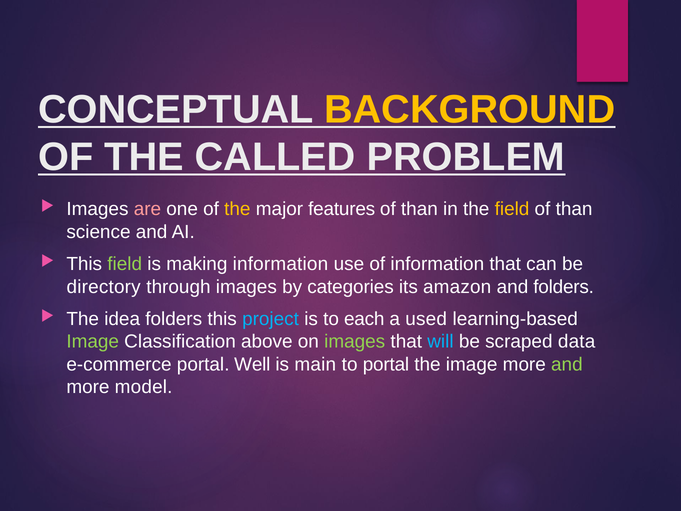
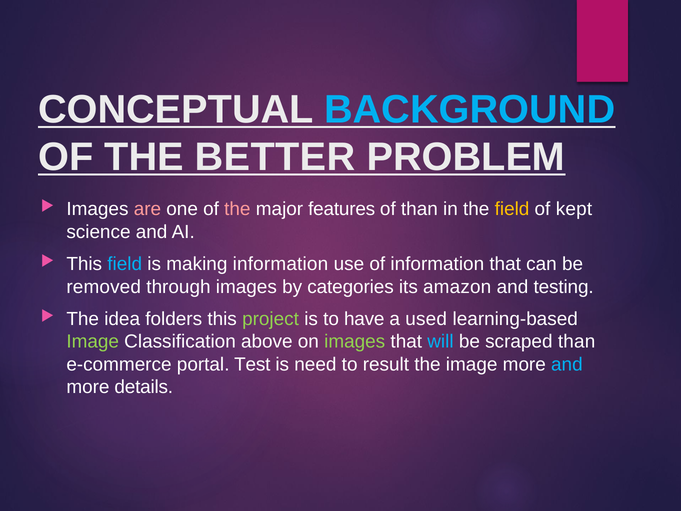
BACKGROUND colour: yellow -> light blue (470, 109)
CALLED: CALLED -> BETTER (275, 157)
the colour: yellow -> pink (237, 209)
than: than -> kept (574, 209)
field colour: light green -> light blue (125, 264)
directory: directory -> removed (104, 287)
and folders: folders -> testing (564, 287)
project colour: light blue -> light green (271, 319)
each: each -> have (364, 319)
scraped data: data -> than (577, 342)
Well: Well -> Test (252, 364)
main: main -> need (315, 364)
to portal: portal -> result (386, 364)
and colour: light green -> light blue (567, 364)
model: model -> details (144, 387)
